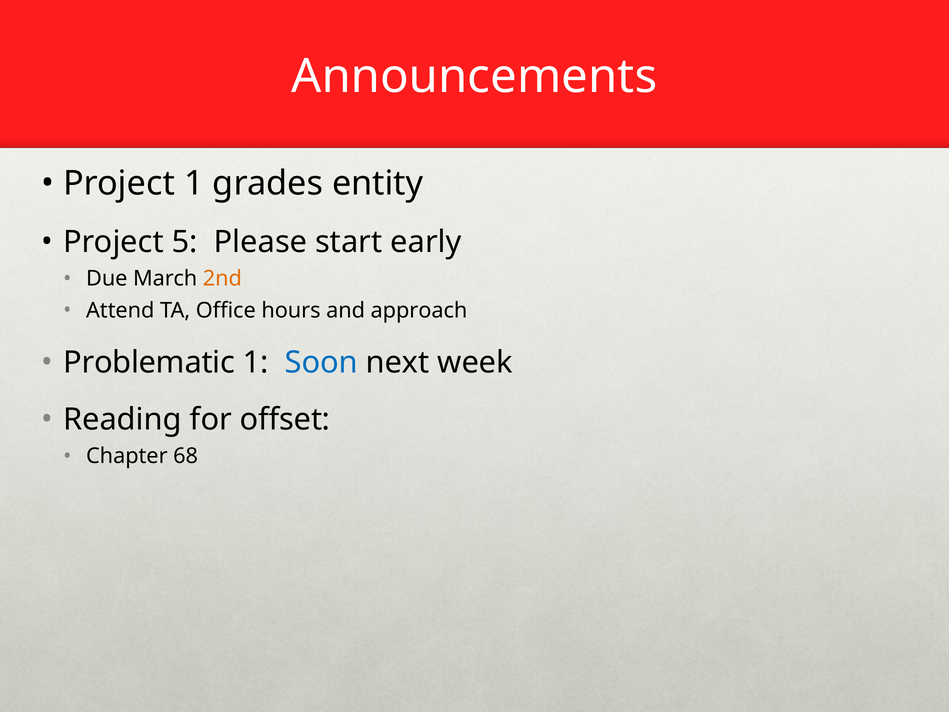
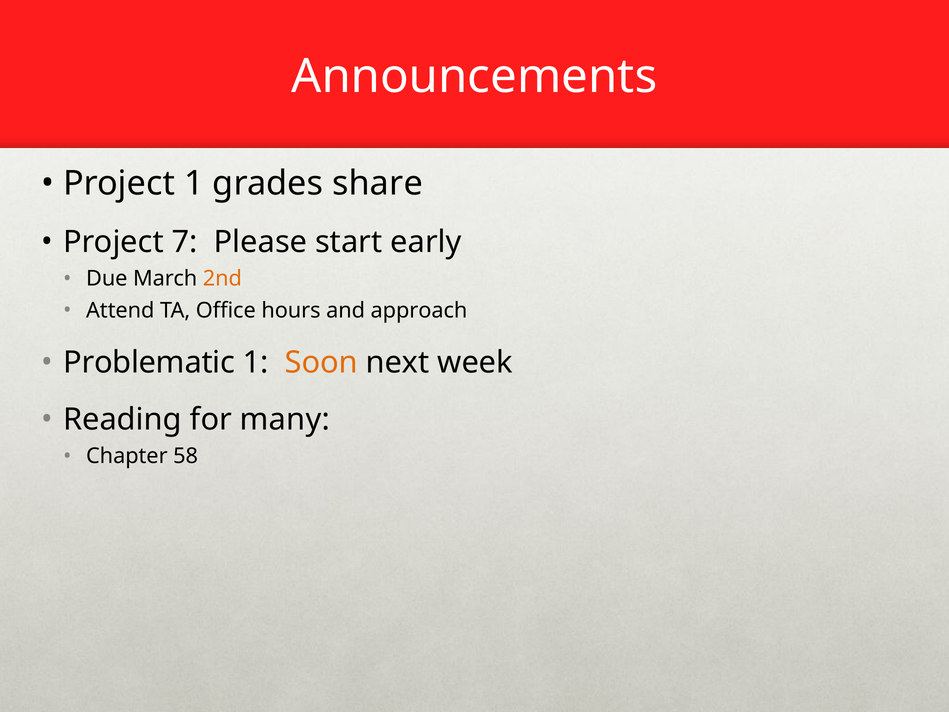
entity: entity -> share (377, 183)
5: 5 -> 7 (185, 242)
Soon colour: blue -> orange (321, 363)
offset: offset -> many (285, 419)
68: 68 -> 58 (186, 456)
